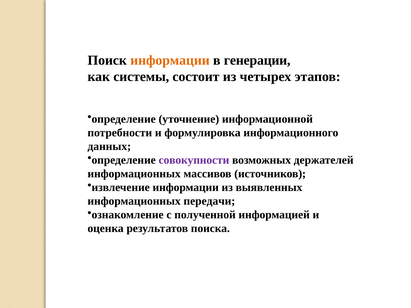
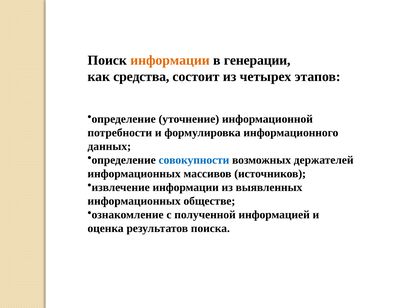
системы: системы -> средства (141, 77)
совокупности colour: purple -> blue (194, 160)
передачи: передачи -> обществе (209, 201)
